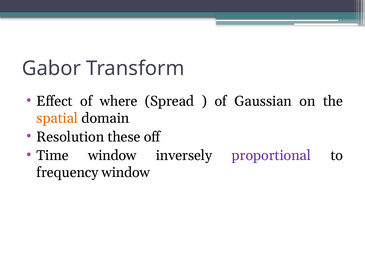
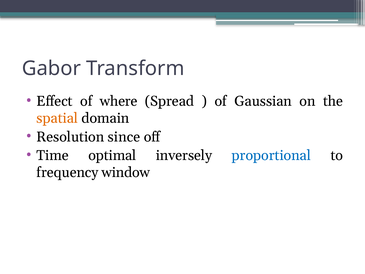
these: these -> since (124, 137)
Time window: window -> optimal (112, 155)
proportional colour: purple -> blue (271, 155)
